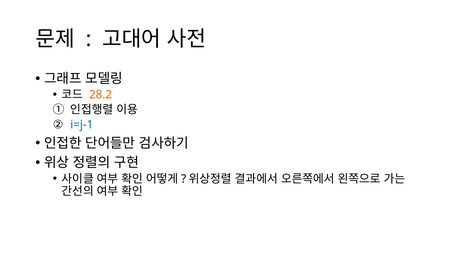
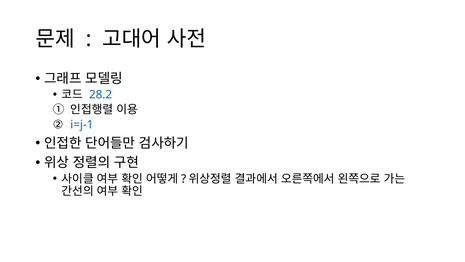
28.2 colour: orange -> blue (101, 95)
